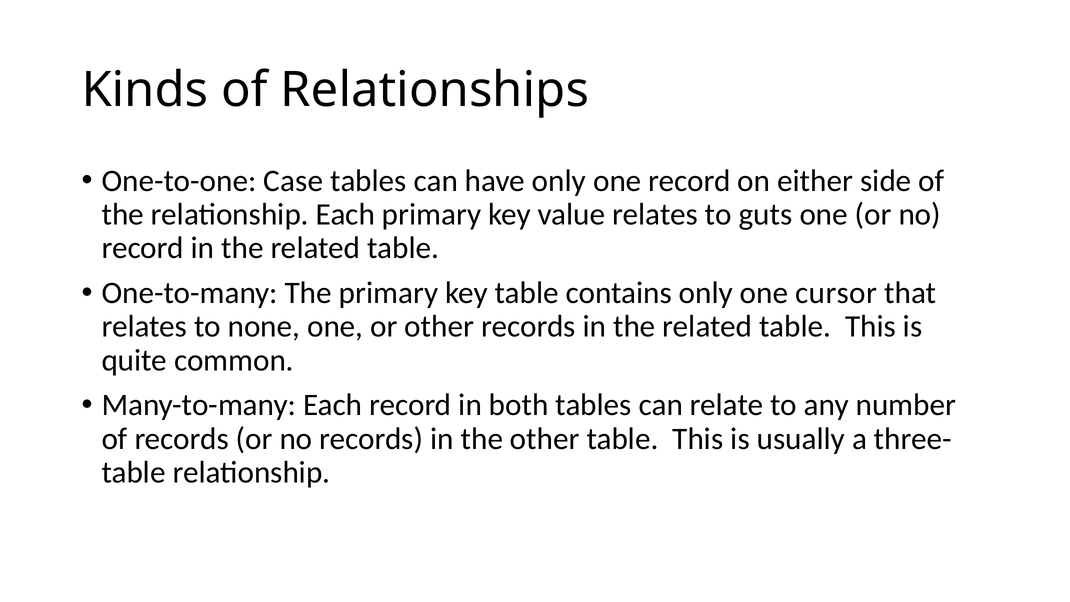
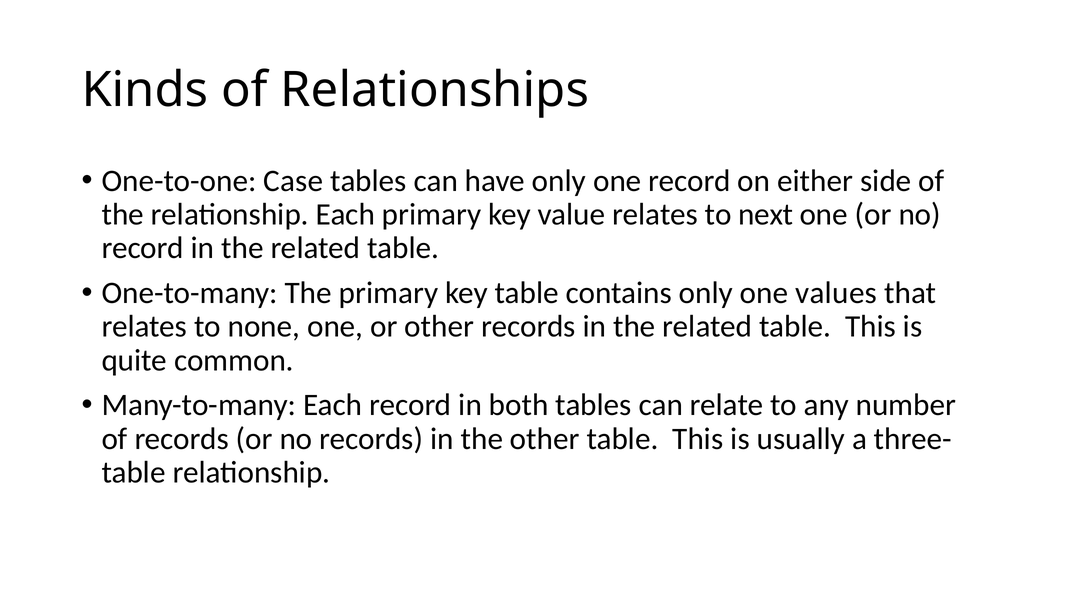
guts: guts -> next (766, 214)
cursor: cursor -> values (836, 293)
